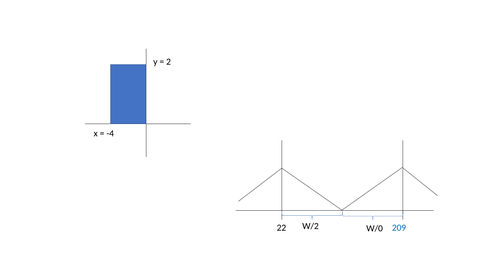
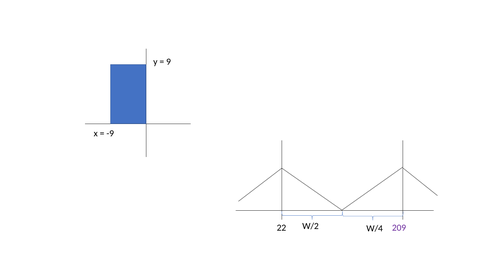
2: 2 -> 9 (169, 62)
-4: -4 -> -9 (110, 134)
W/0: W/0 -> W/4 (375, 229)
209 colour: blue -> purple (399, 228)
